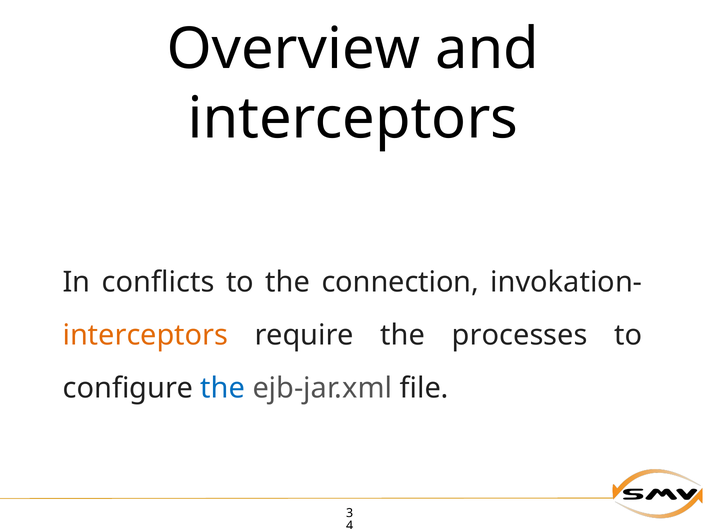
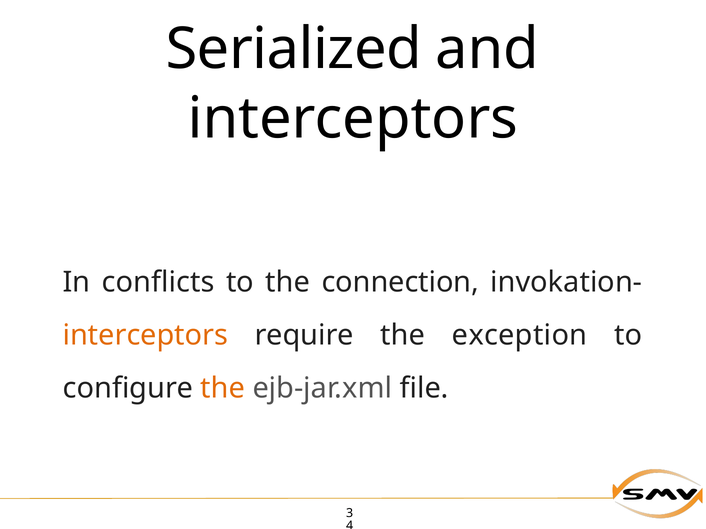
Overview: Overview -> Serialized (294, 49)
processes: processes -> exception (520, 336)
the colour: blue -> orange (223, 389)
